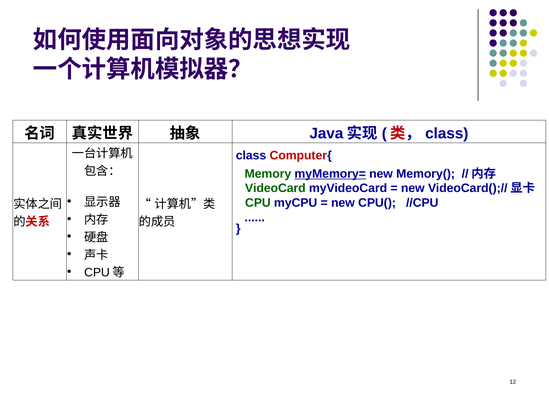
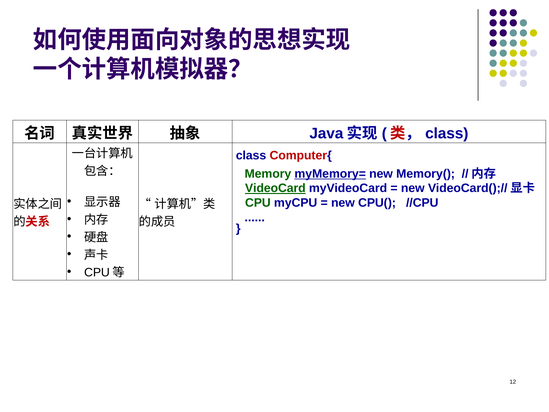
VideoCard underline: none -> present (275, 188)
